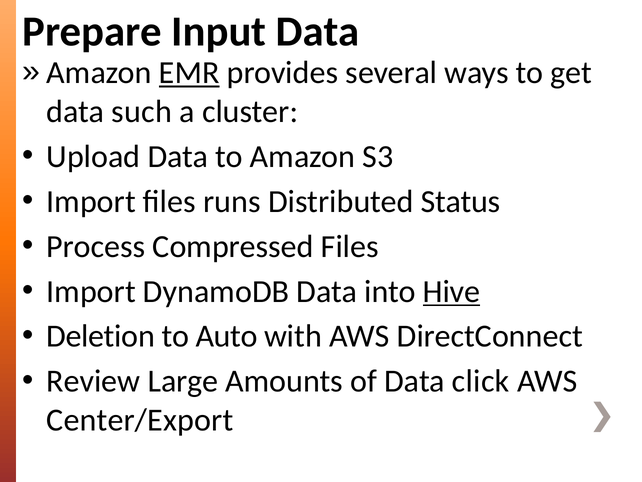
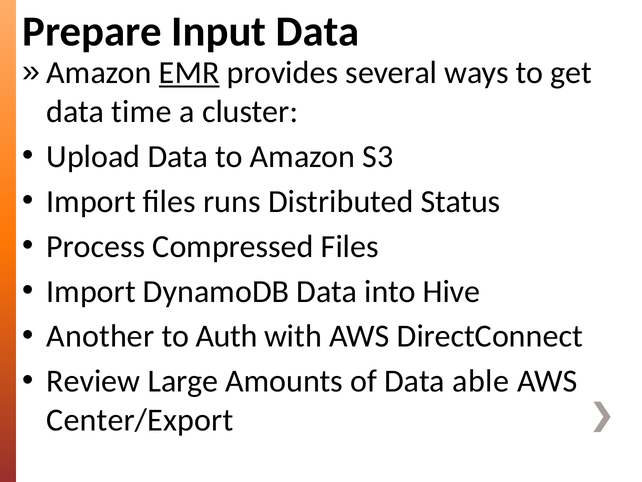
such: such -> time (142, 111)
Hive underline: present -> none (452, 291)
Deletion: Deletion -> Another (100, 336)
Auto: Auto -> Auth (227, 336)
click: click -> able (481, 381)
